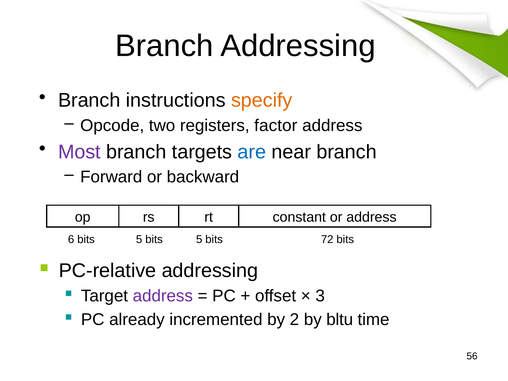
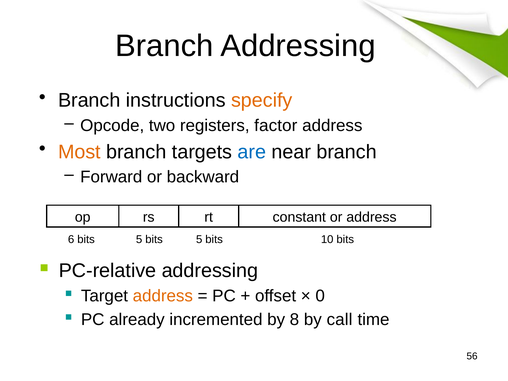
Most colour: purple -> orange (79, 152)
72: 72 -> 10 (327, 239)
address colour: purple -> orange (163, 296)
3: 3 -> 0 (320, 296)
2: 2 -> 8 (294, 320)
bltu: bltu -> call (340, 320)
